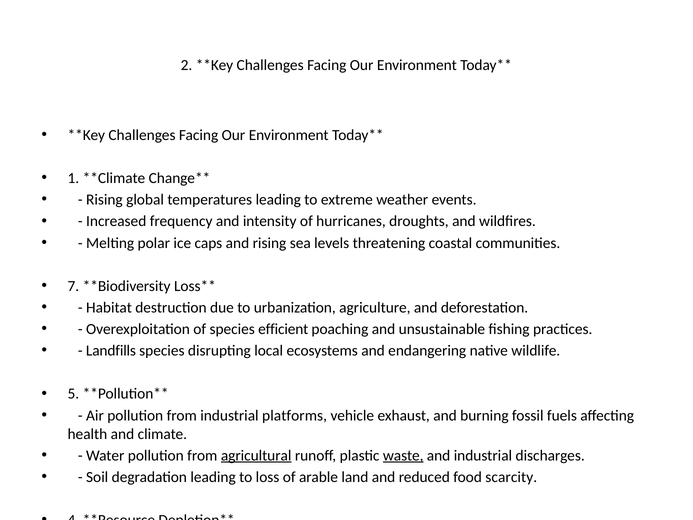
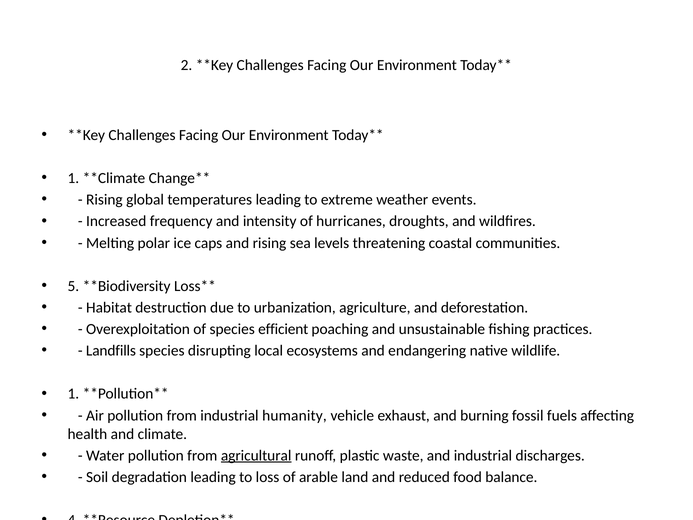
7: 7 -> 5 (73, 286)
5: 5 -> 1 (73, 394)
platforms: platforms -> humanity (295, 415)
waste underline: present -> none (403, 455)
food scarcity: scarcity -> balance (511, 477)
